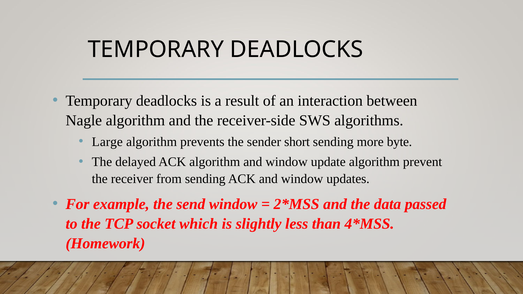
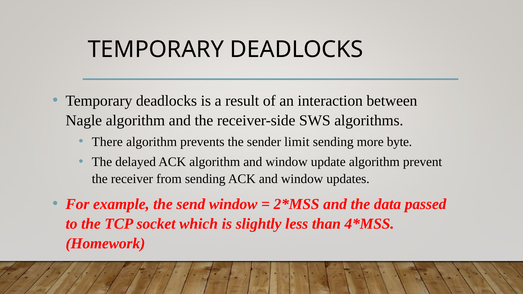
Large: Large -> There (107, 142)
short: short -> limit (297, 142)
